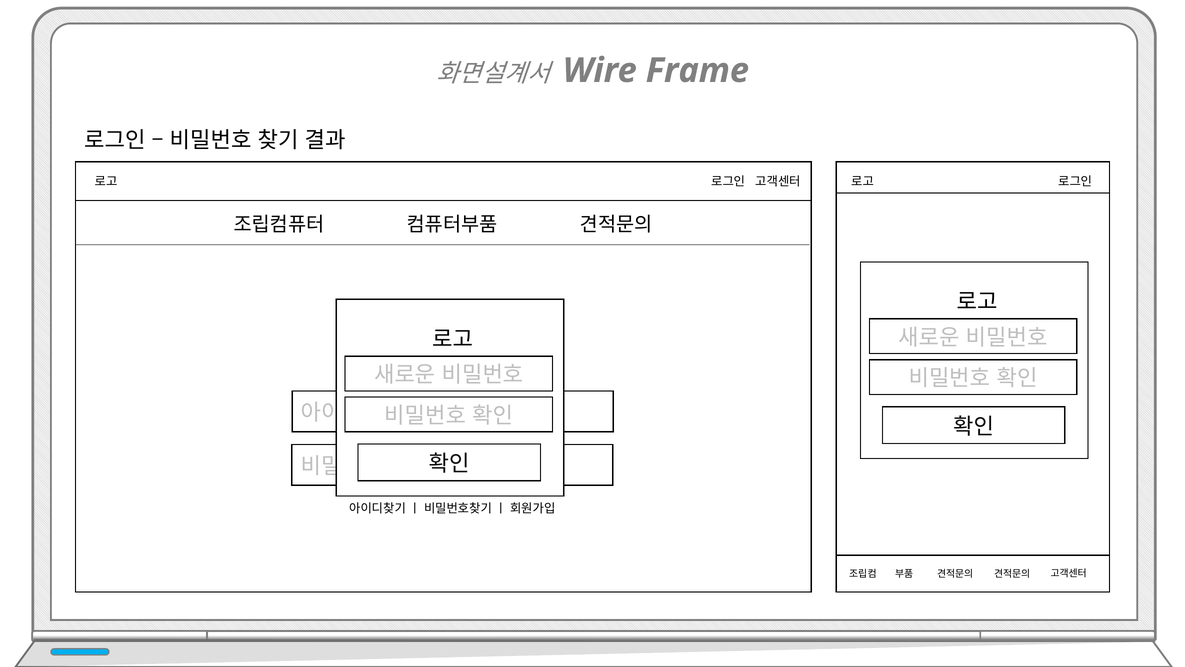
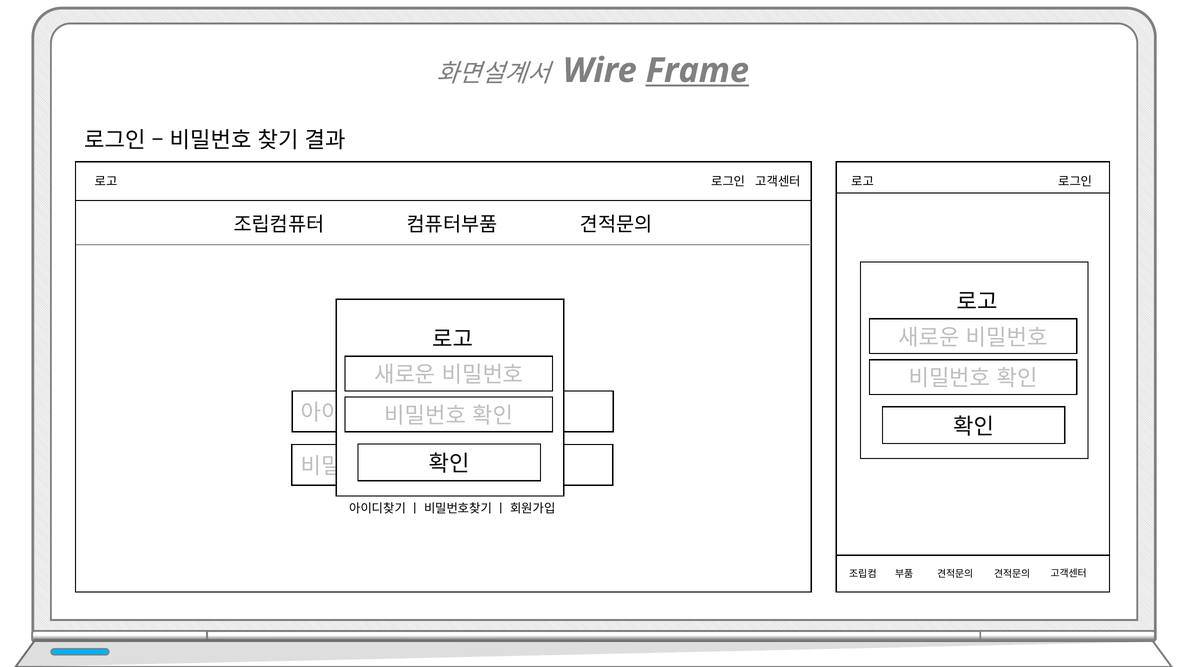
Frame underline: none -> present (697, 71)
